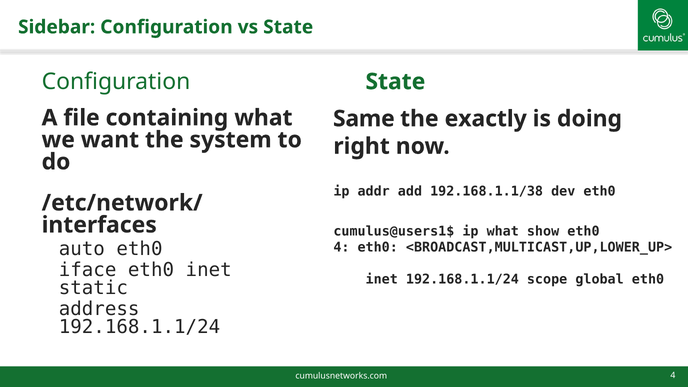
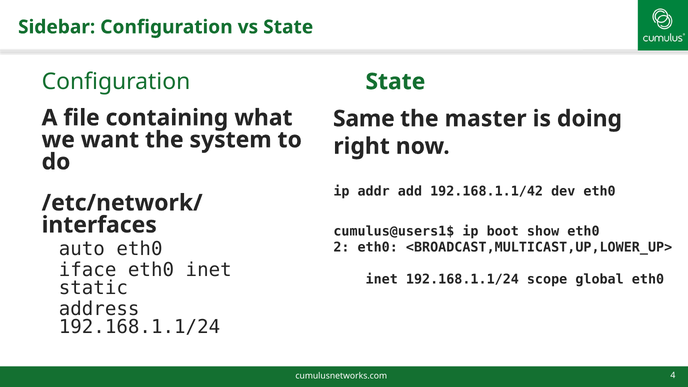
exactly: exactly -> master (486, 119)
192.168.1.1/38: 192.168.1.1/38 -> 192.168.1.1/42 (487, 191)
ip what: what -> boot (503, 231)
4: 4 -> 2 (341, 247)
